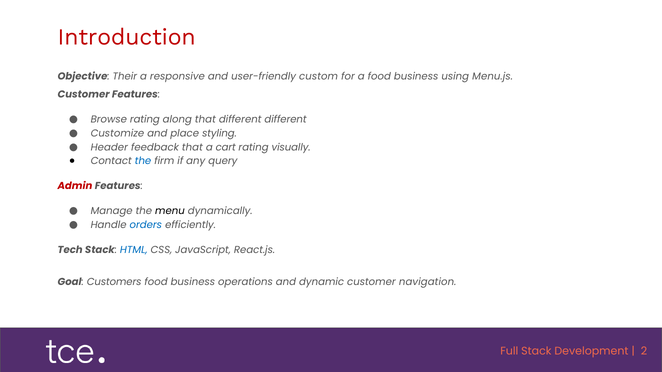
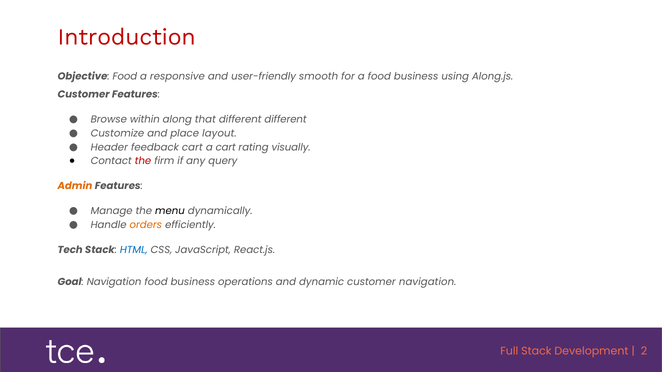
Objective Their: Their -> Food (125, 76)
custom: custom -> smooth (319, 76)
Menu.js: Menu.js -> Along.js (493, 76)
Browse rating: rating -> within (145, 119)
styling: styling -> layout (219, 133)
feedback that: that -> cart (192, 147)
the colour: blue -> red (143, 161)
Admin colour: red -> orange (75, 186)
orders colour: blue -> orange (146, 225)
Goal Customers: Customers -> Navigation (114, 282)
